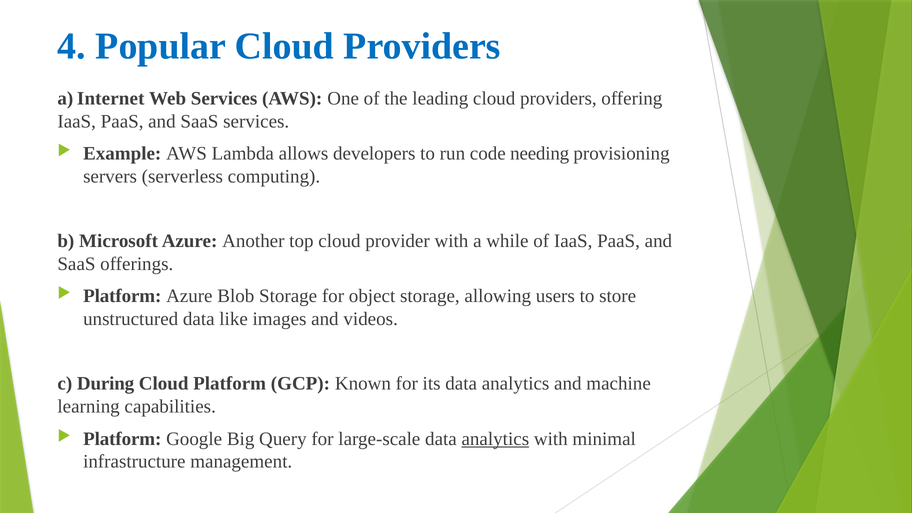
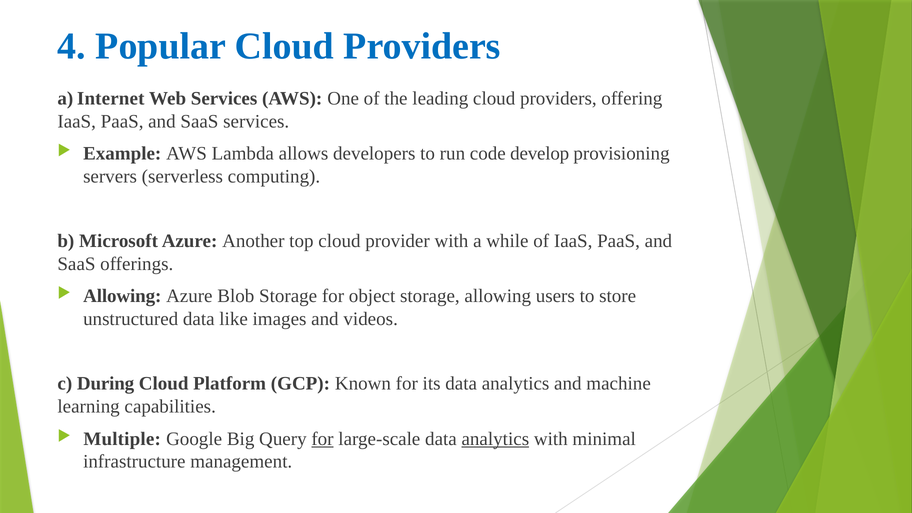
needing: needing -> develop (540, 154)
Platform: Platform -> Allowing (122, 296)
Platform: Platform -> Multiple (122, 439)
for underline: none -> present (323, 439)
